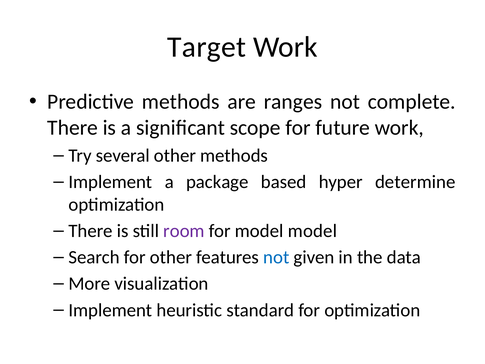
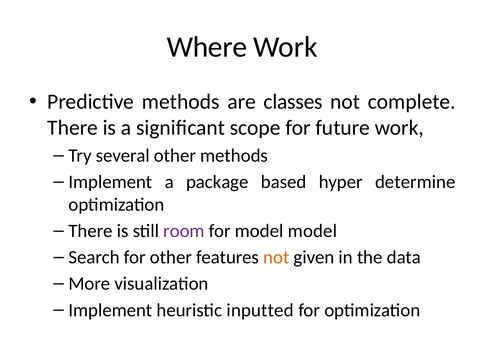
Target: Target -> Where (207, 47)
ranges: ranges -> classes (293, 102)
not colour: blue -> orange (276, 257)
standard: standard -> inputted (260, 310)
